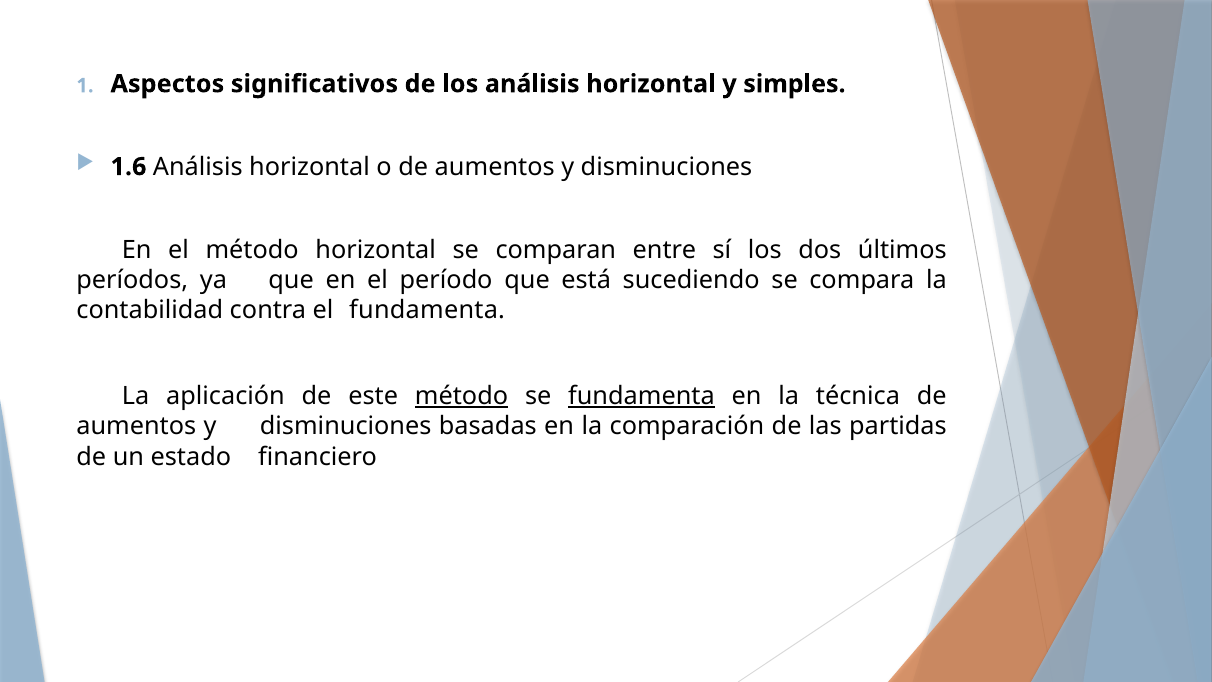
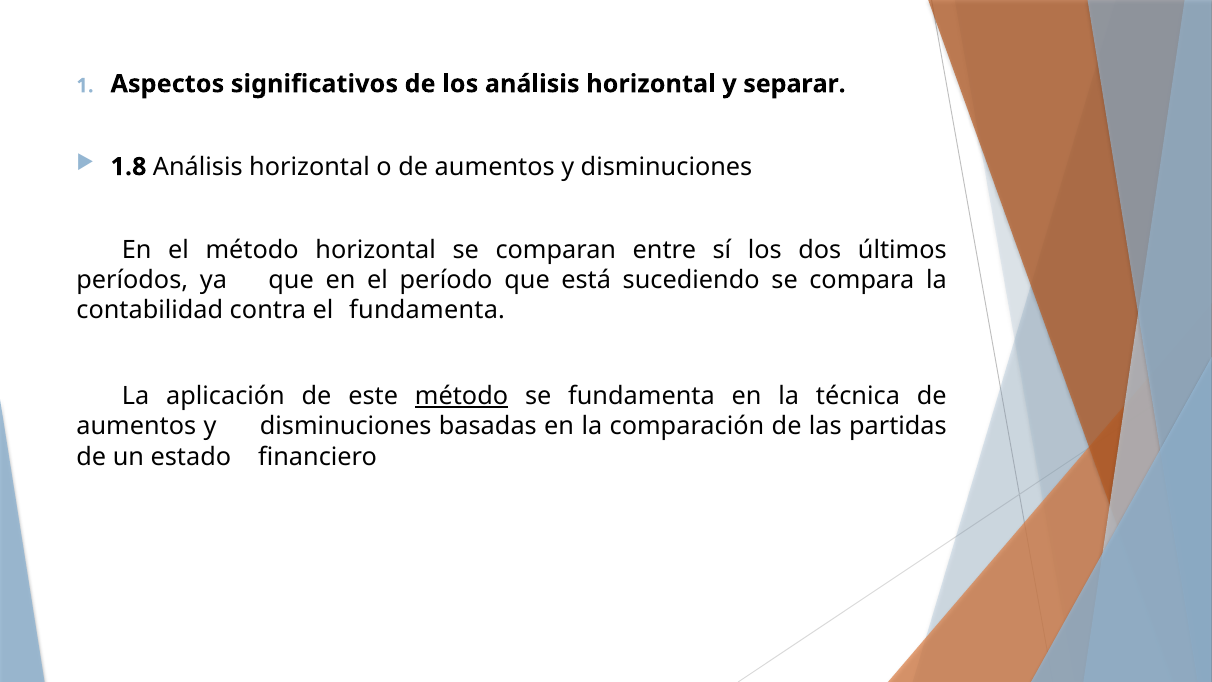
simples: simples -> separar (794, 84)
1.6: 1.6 -> 1.8 (128, 167)
fundamenta underline: present -> none (641, 396)
